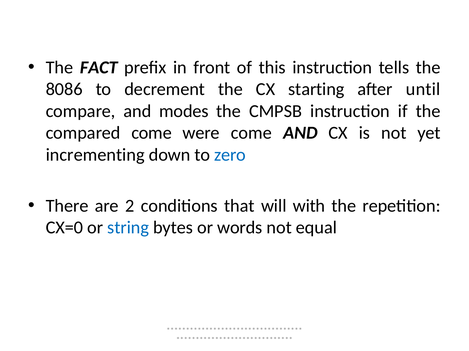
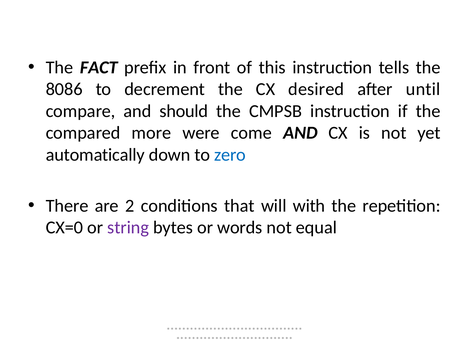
starting: starting -> desired (316, 89)
modes: modes -> should (184, 111)
compared come: come -> more (151, 133)
incrementing: incrementing -> automatically (95, 155)
string colour: blue -> purple (128, 228)
